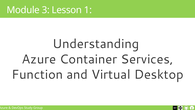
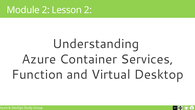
Module 3: 3 -> 2 (46, 10)
Lesson 1: 1 -> 2 (88, 10)
